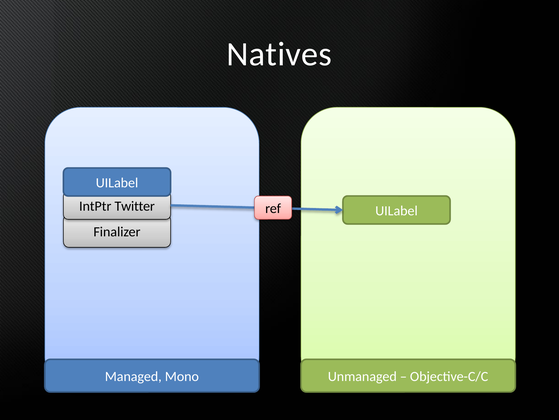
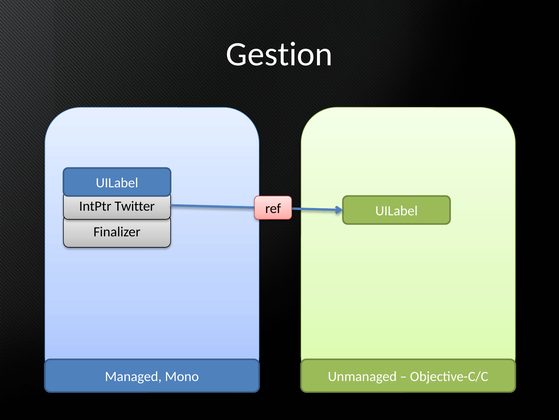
Natives: Natives -> Gestion (279, 54)
